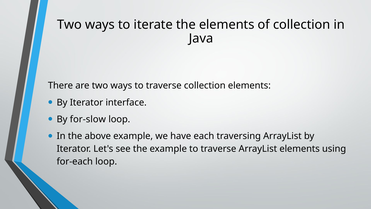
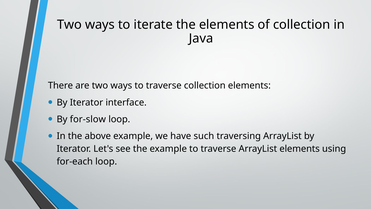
each: each -> such (204, 136)
